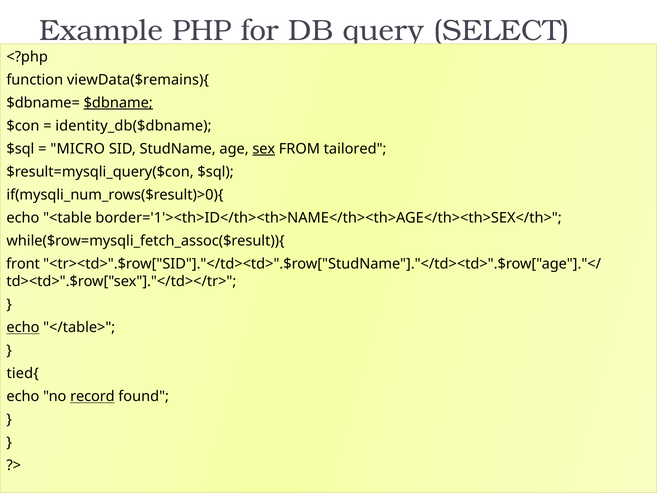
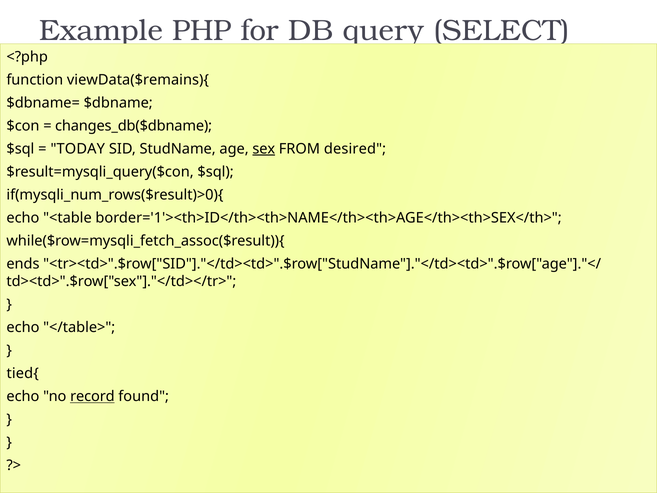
$dbname underline: present -> none (118, 103)
identity_db($dbname: identity_db($dbname -> changes_db($dbname (134, 126)
MICRO: MICRO -> TODAY (78, 149)
tailored: tailored -> desired (355, 149)
front: front -> ends (23, 264)
echo underline: present -> none (23, 327)
